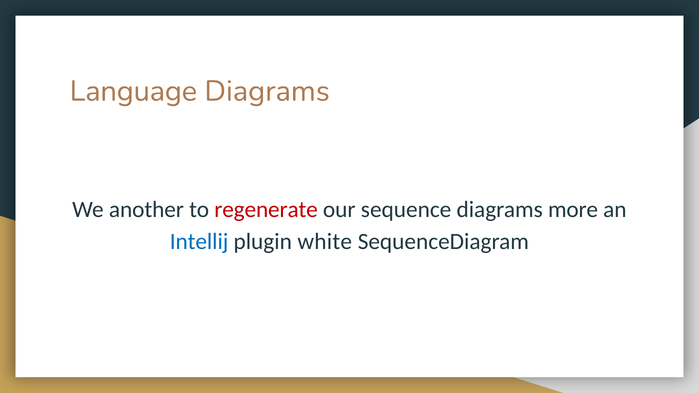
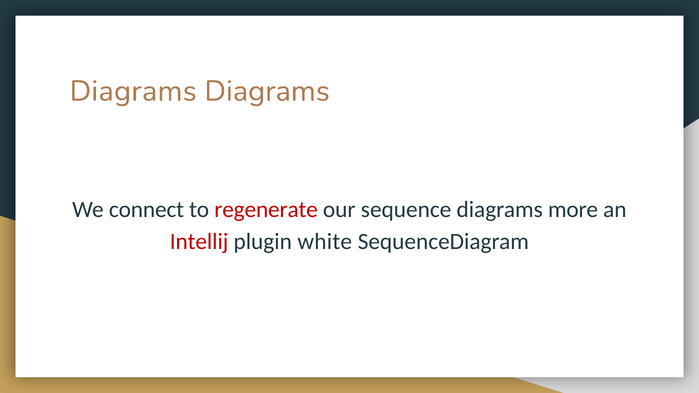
Language: Language -> Diagrams (133, 91)
another: another -> connect (146, 210)
Intellij colour: blue -> red (199, 242)
